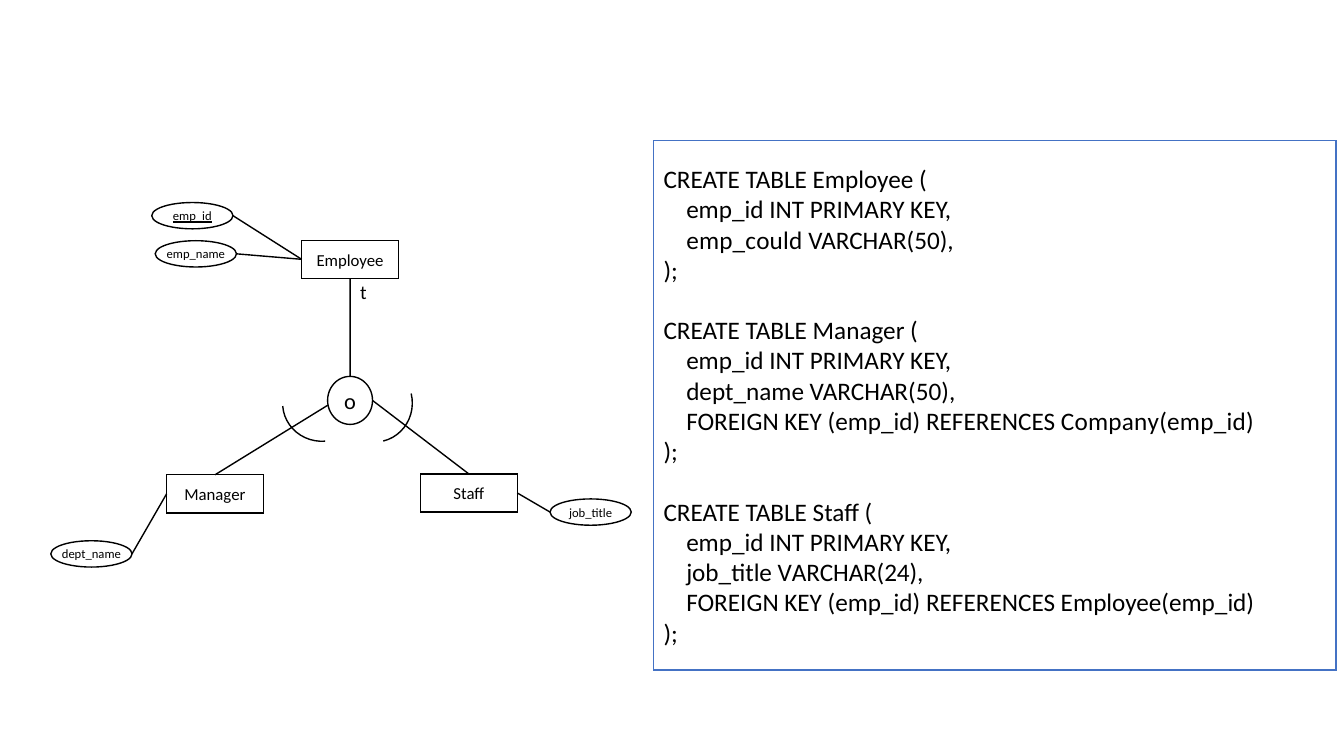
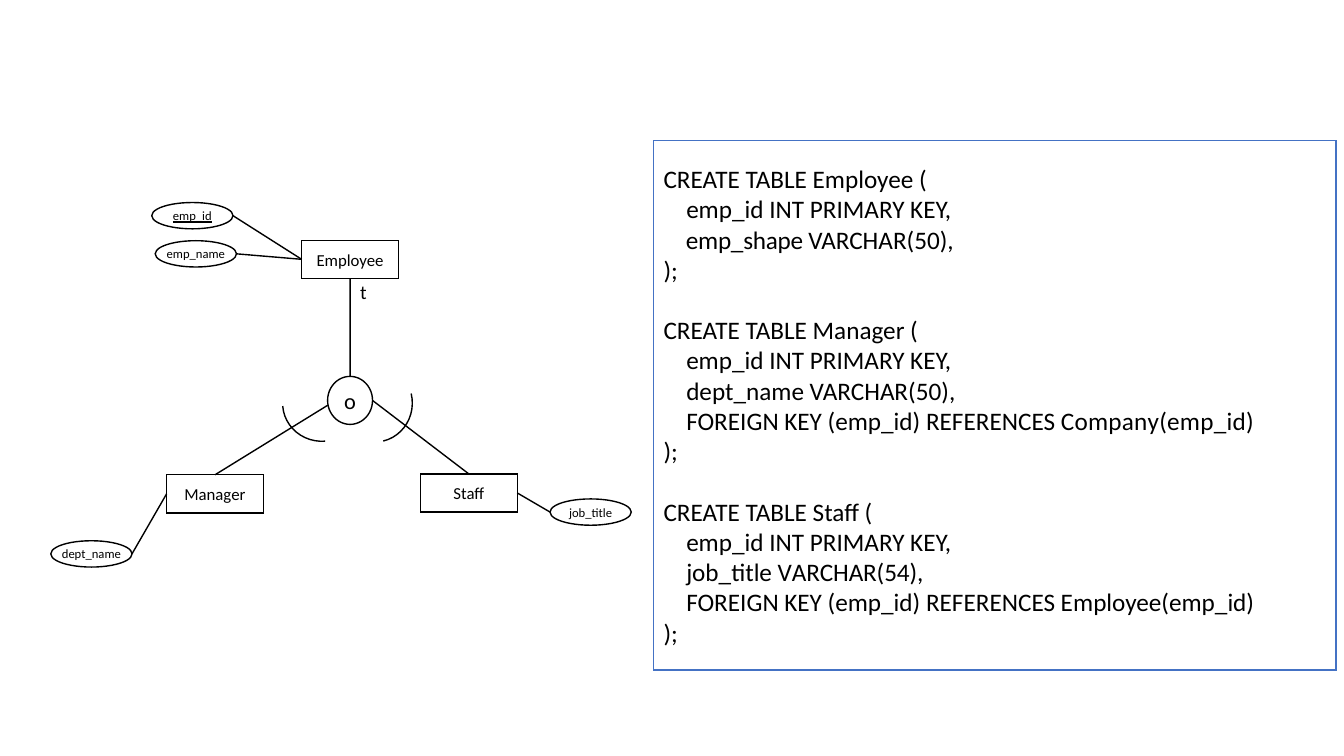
emp_could: emp_could -> emp_shape (745, 241)
VARCHAR(24: VARCHAR(24 -> VARCHAR(54 (851, 573)
